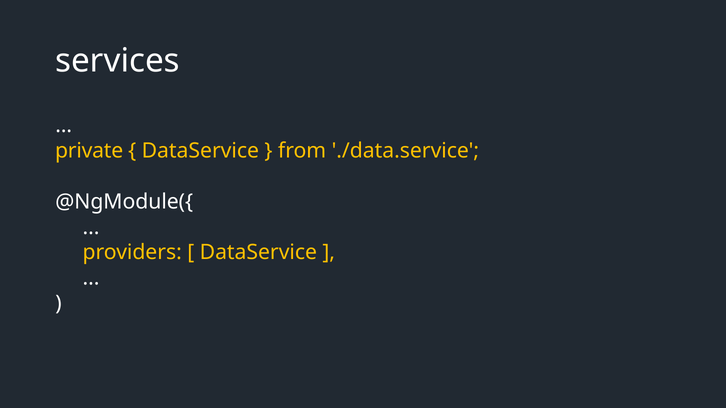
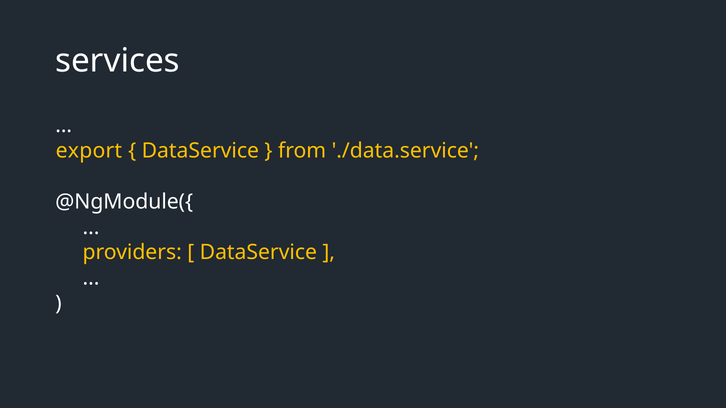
private: private -> export (89, 151)
